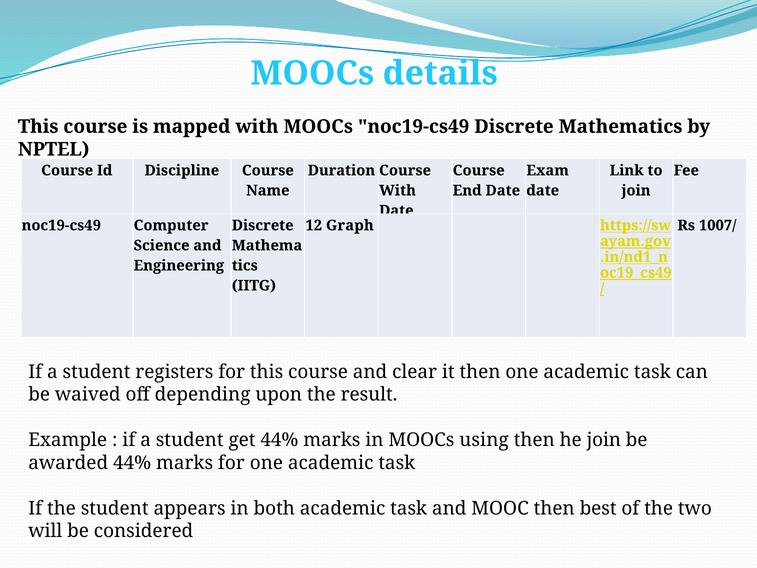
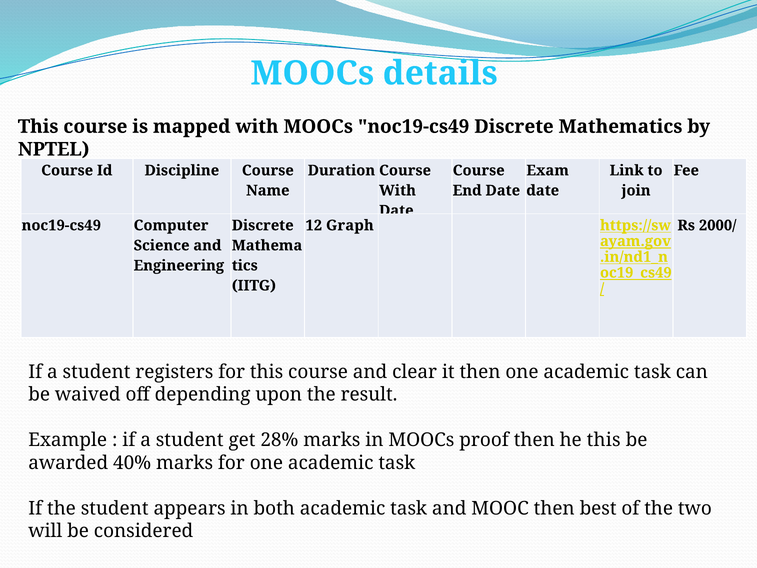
1007/: 1007/ -> 2000/ (718, 225)
get 44%: 44% -> 28% (279, 440)
using: using -> proof (484, 440)
he join: join -> this (604, 440)
awarded 44%: 44% -> 40% (132, 463)
